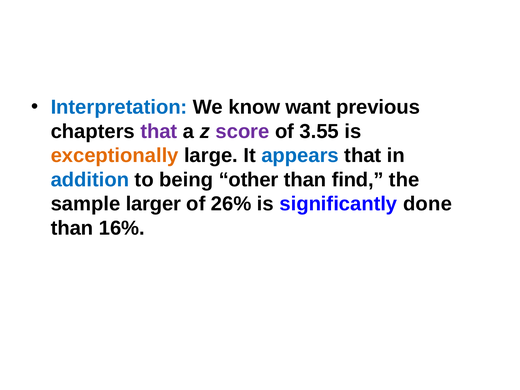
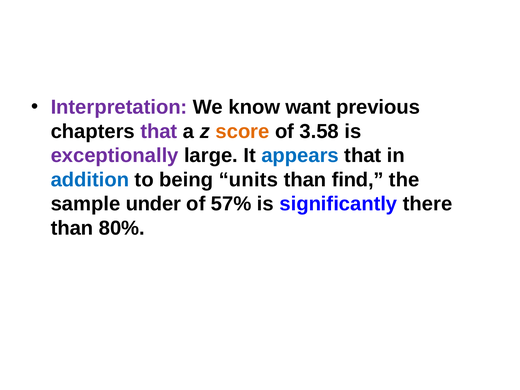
Interpretation colour: blue -> purple (119, 107)
score colour: purple -> orange (242, 131)
3.55: 3.55 -> 3.58 (319, 131)
exceptionally colour: orange -> purple (115, 156)
other: other -> units (248, 180)
larger: larger -> under (153, 204)
26%: 26% -> 57% (231, 204)
done: done -> there (428, 204)
16%: 16% -> 80% (122, 228)
